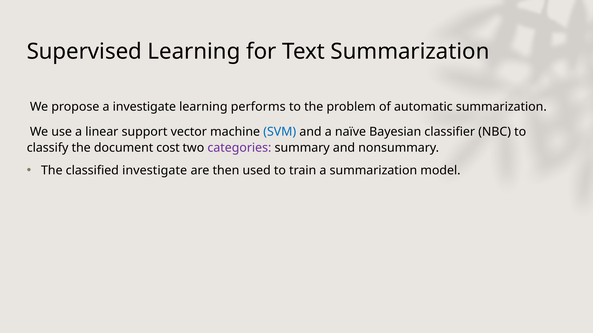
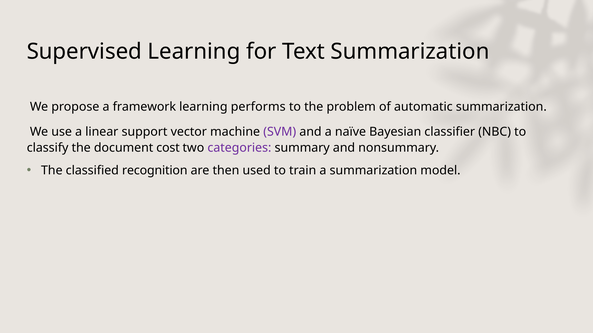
a investigate: investigate -> framework (144, 107)
SVM colour: blue -> purple (280, 132)
classified investigate: investigate -> recognition (155, 171)
